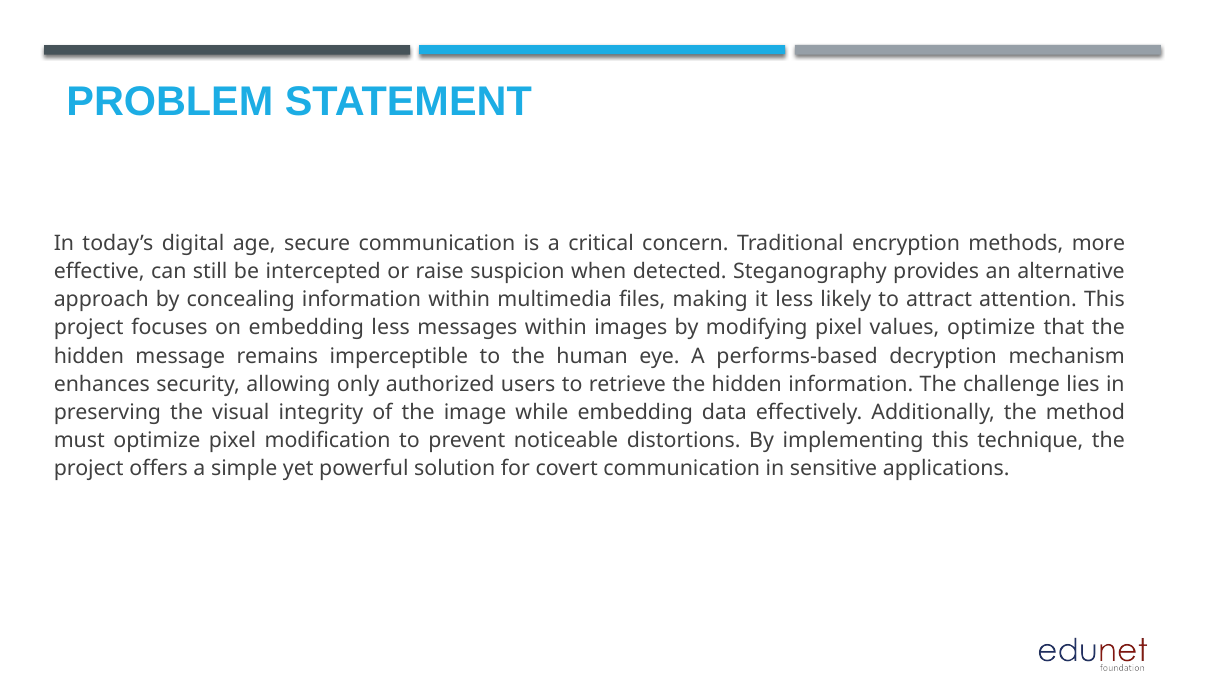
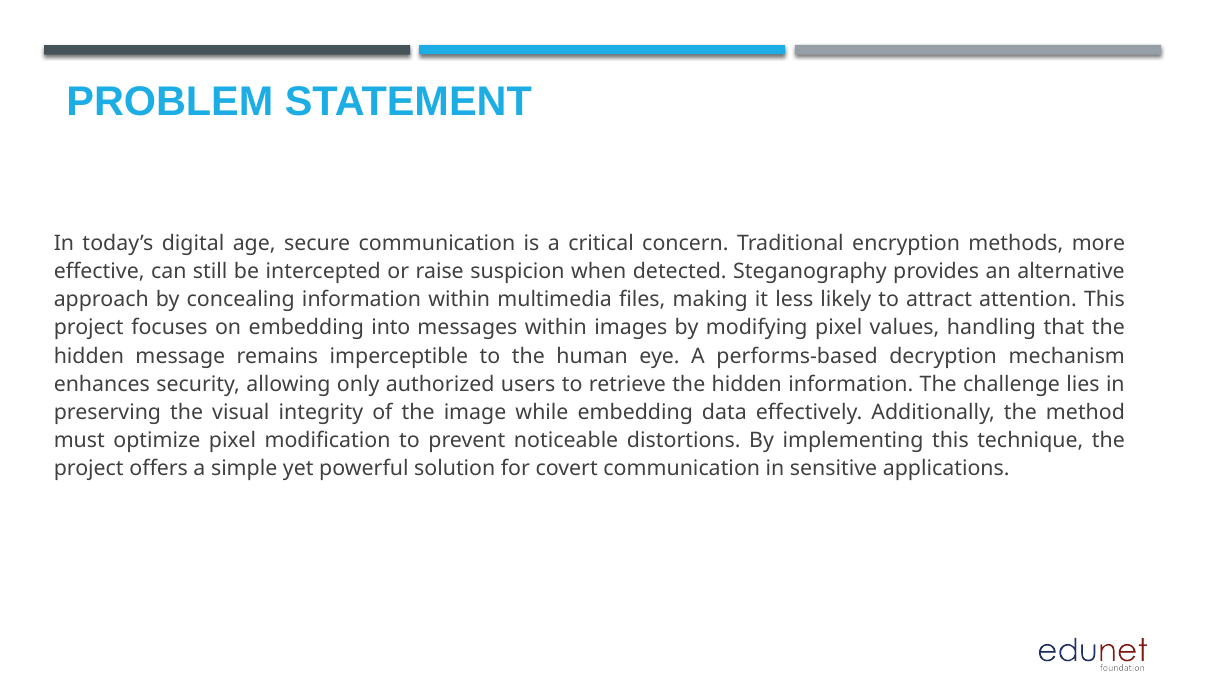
embedding less: less -> into (391, 328)
values optimize: optimize -> handling (991, 328)
